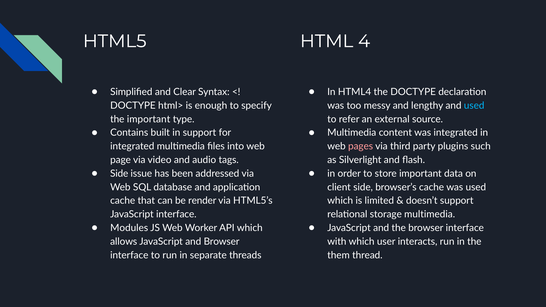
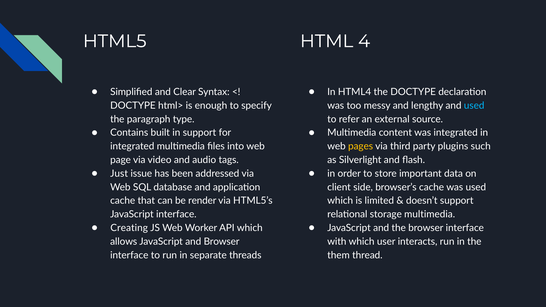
the important: important -> paragraph (149, 119)
pages colour: pink -> yellow (361, 146)
Side: Side -> Just (119, 174)
Modules: Modules -> Creating (129, 228)
